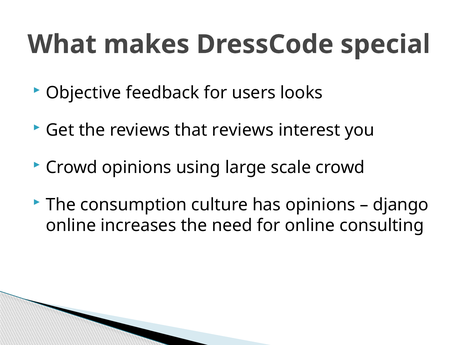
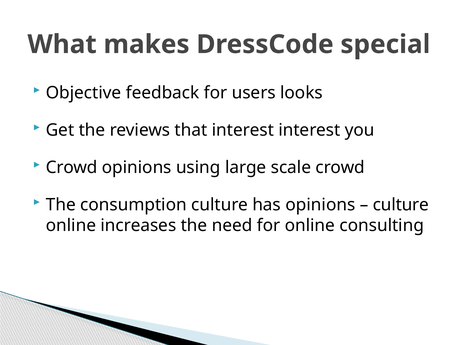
that reviews: reviews -> interest (243, 130)
django: django -> culture (401, 204)
